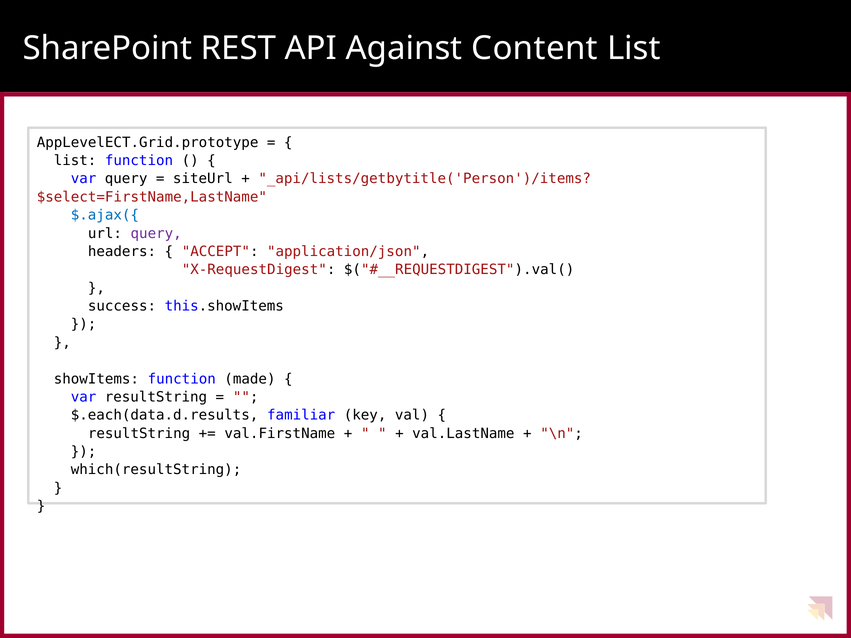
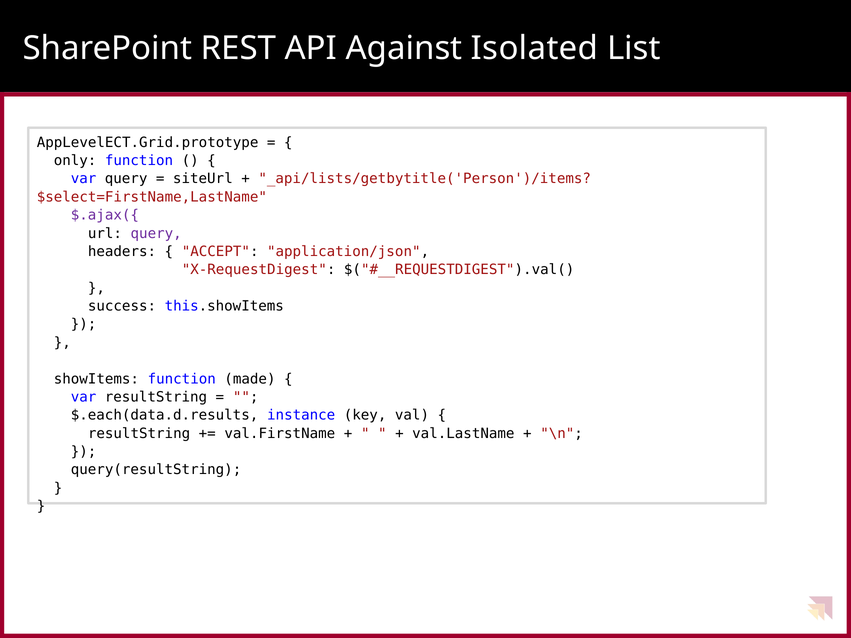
Content: Content -> Isolated (535, 48)
list: list -> only (75, 161)
$.ajax({ colour: blue -> purple (105, 215)
familiar: familiar -> instance (301, 415)
which(resultString: which(resultString -> query(resultString (156, 470)
